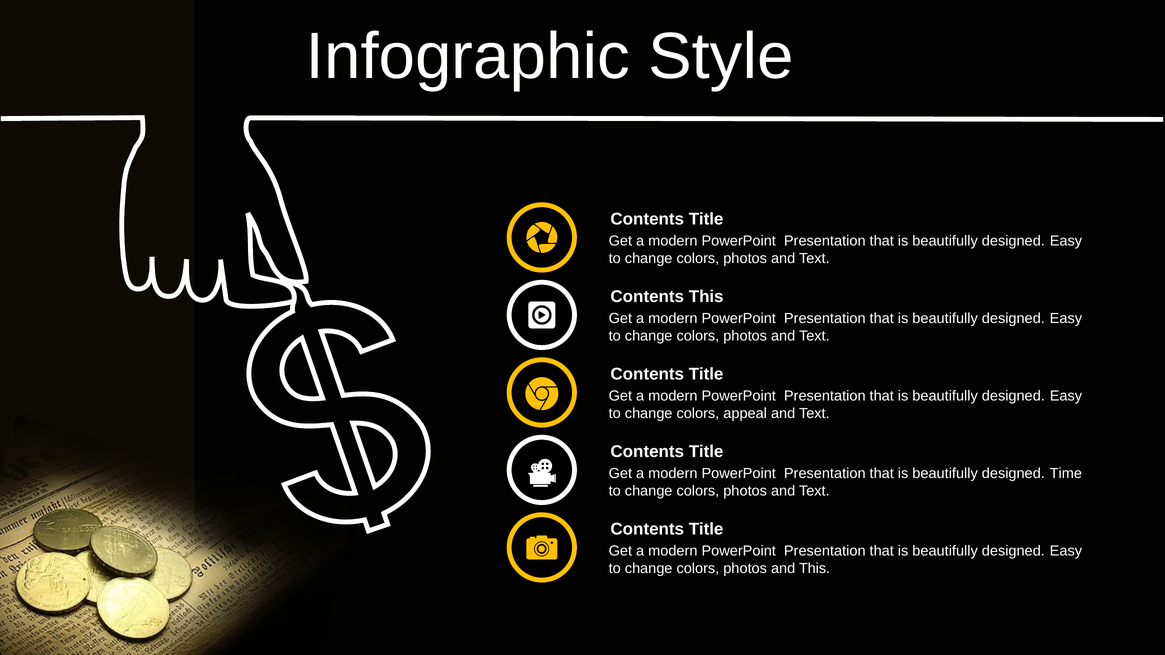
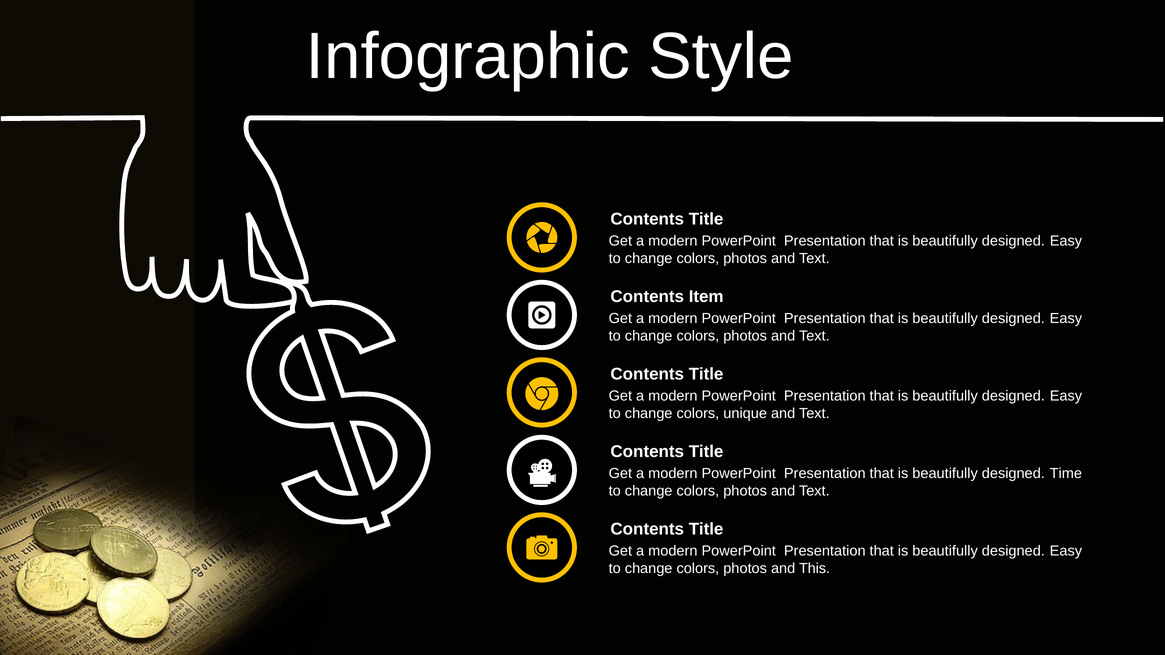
Contents This: This -> Item (706, 297)
appeal: appeal -> unique (745, 414)
